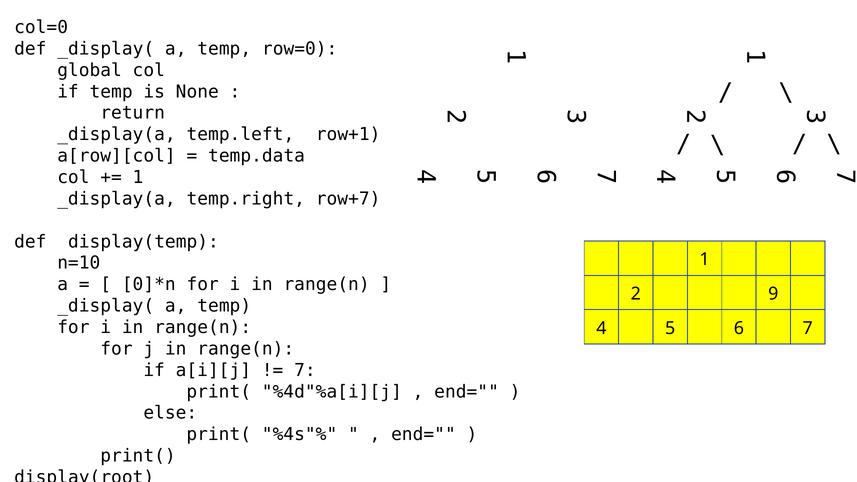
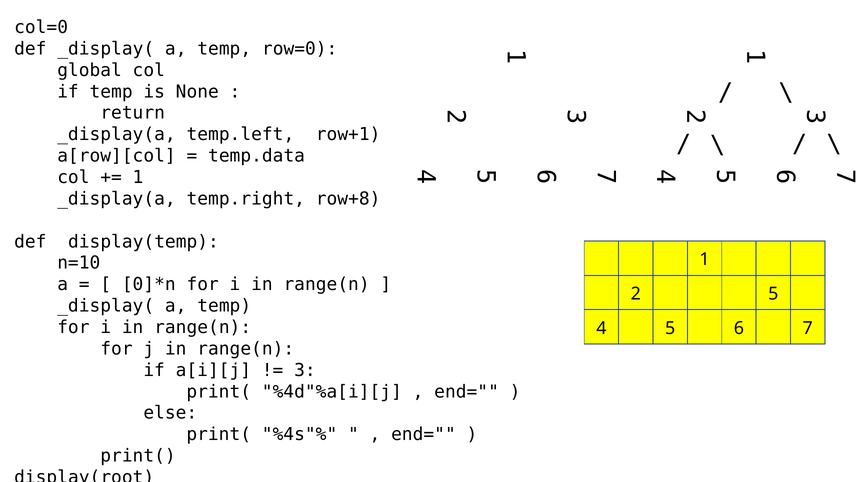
row+7: row+7 -> row+8 (348, 199)
2 9: 9 -> 5 (773, 294)
7: 7 -> 3 (305, 370)
